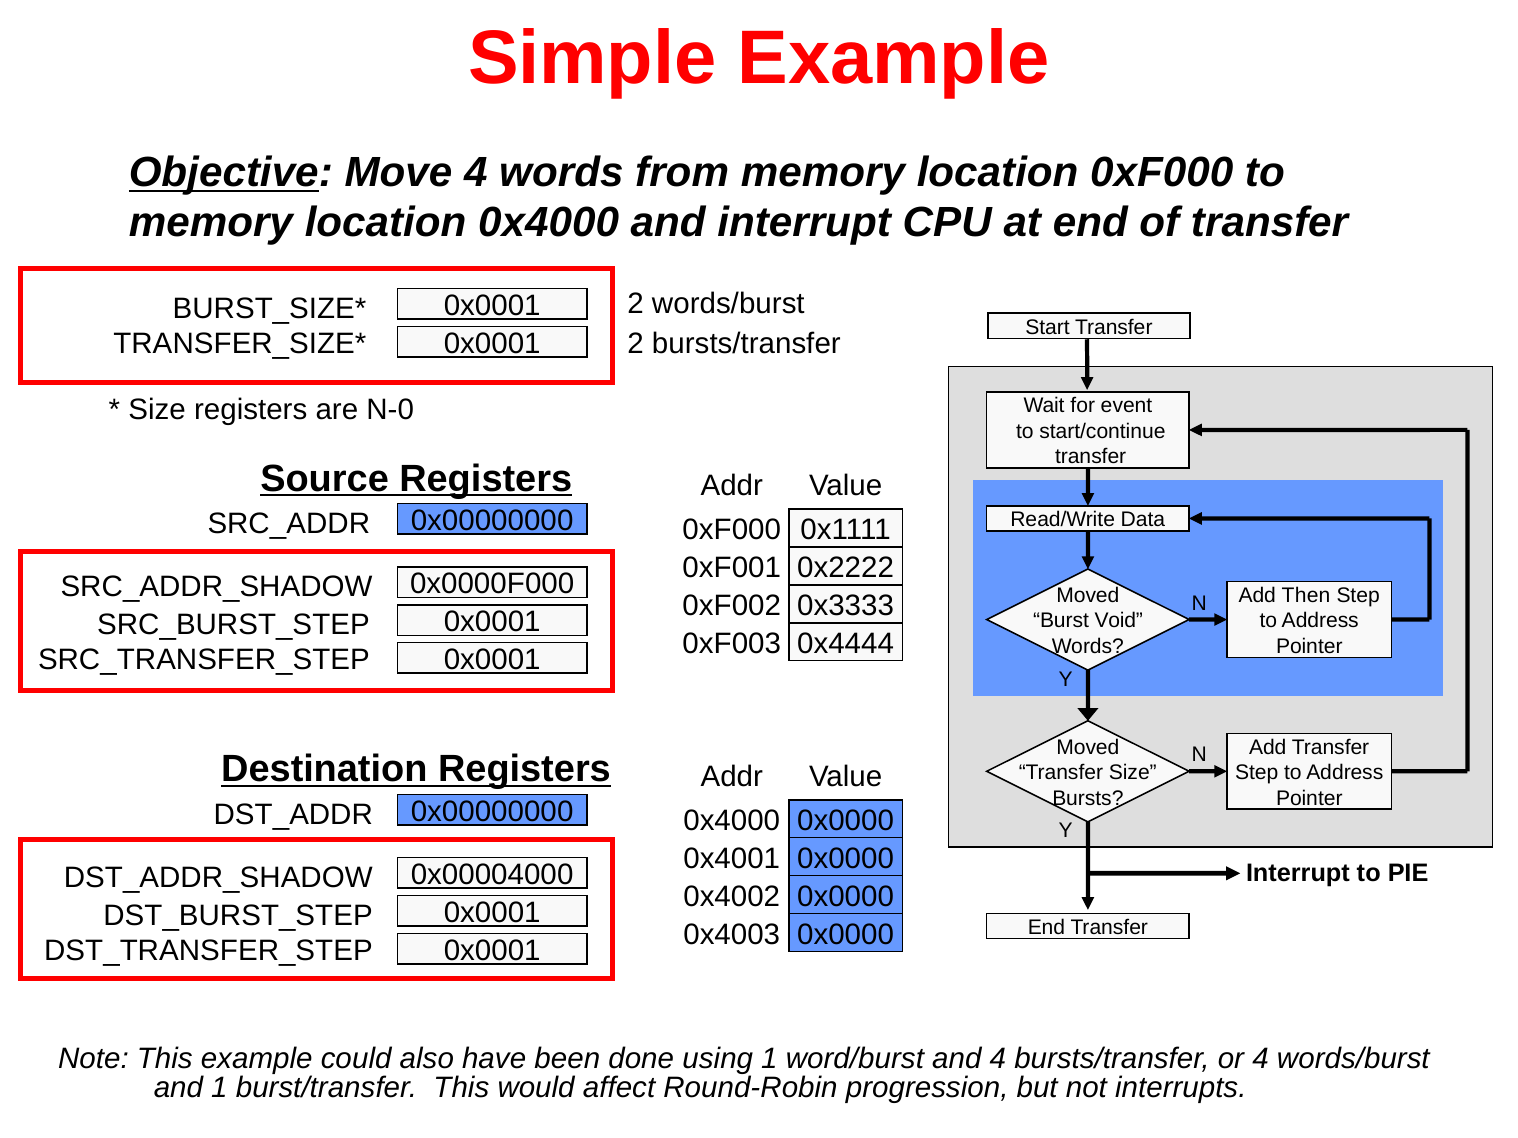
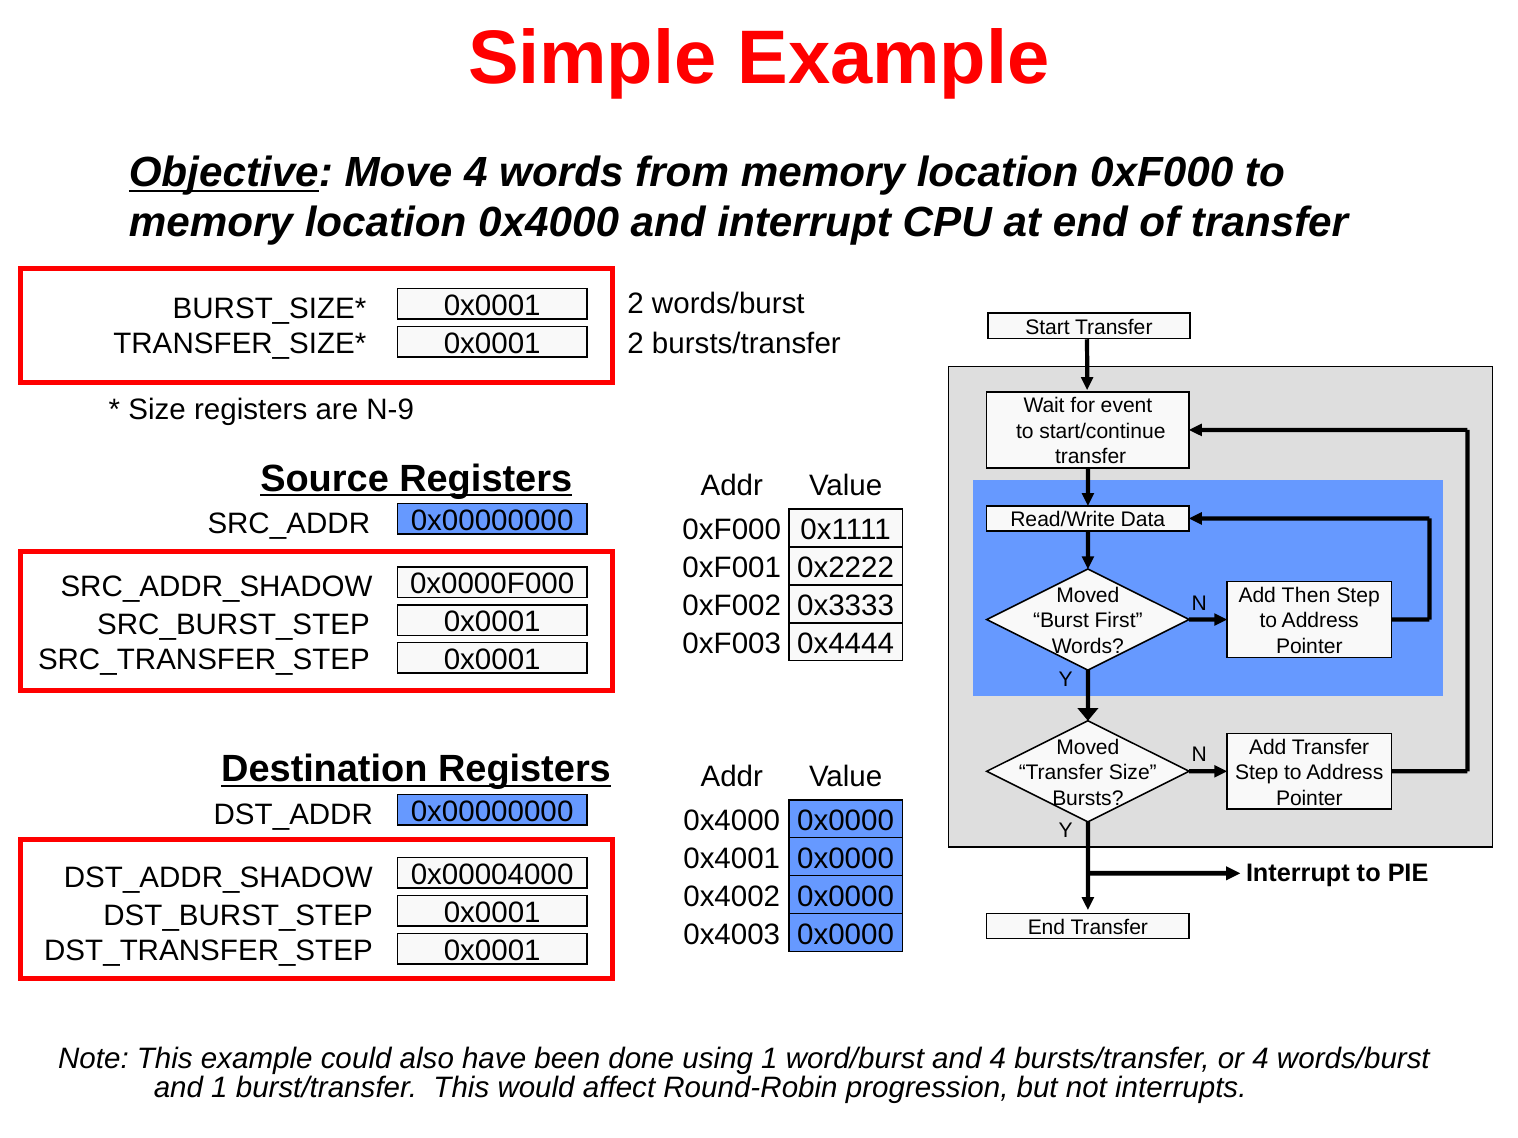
N-0: N-0 -> N-9 (390, 410)
Void: Void -> First (1119, 621)
